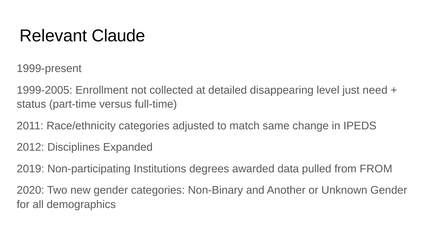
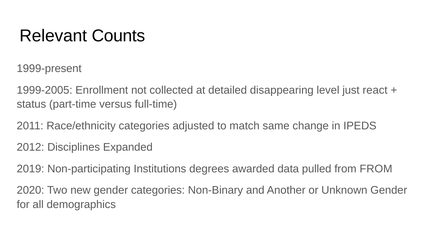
Claude: Claude -> Counts (118, 36)
need: need -> react (375, 90)
